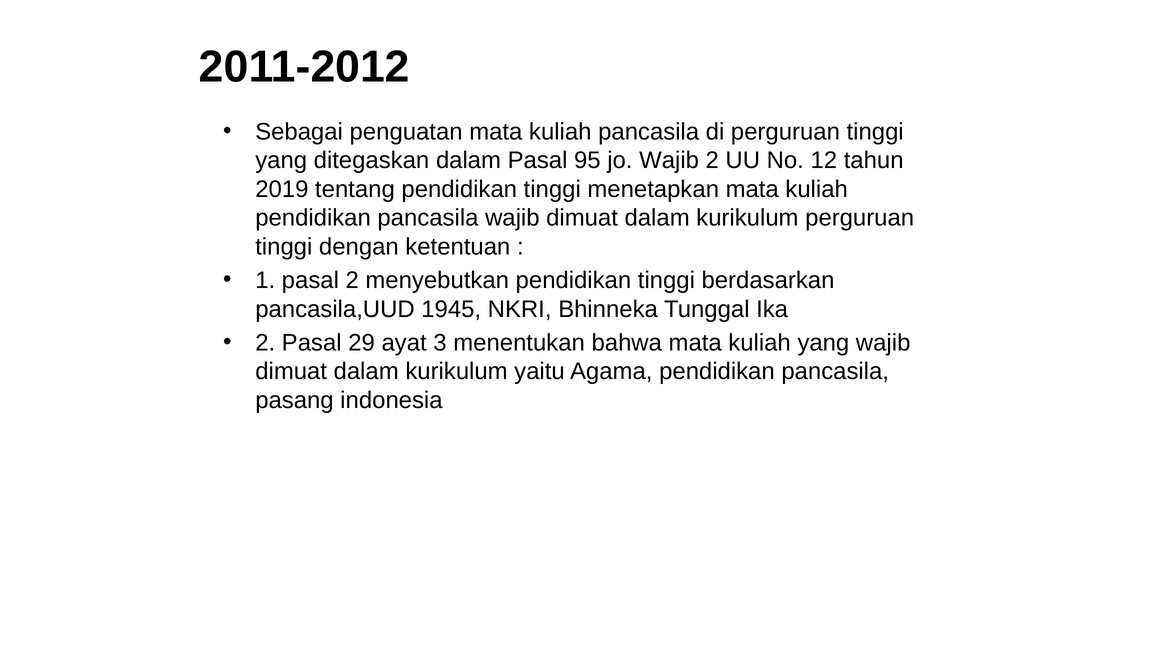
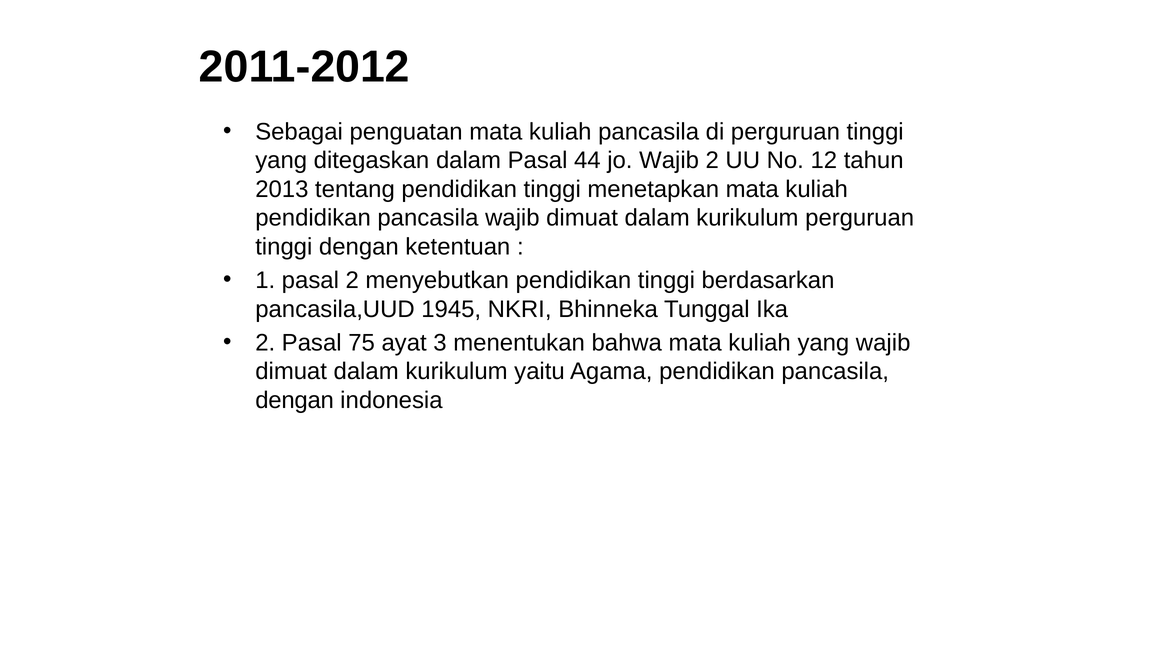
95: 95 -> 44 (587, 160)
2019: 2019 -> 2013 (282, 189)
29: 29 -> 75 (362, 342)
pasang: pasang -> dengan (295, 400)
